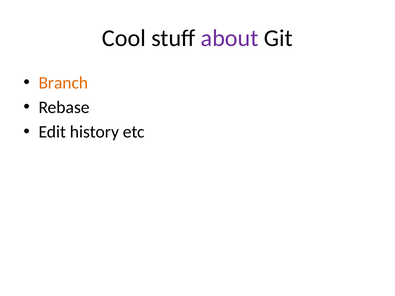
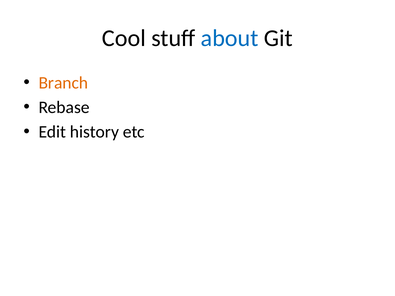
about colour: purple -> blue (230, 38)
